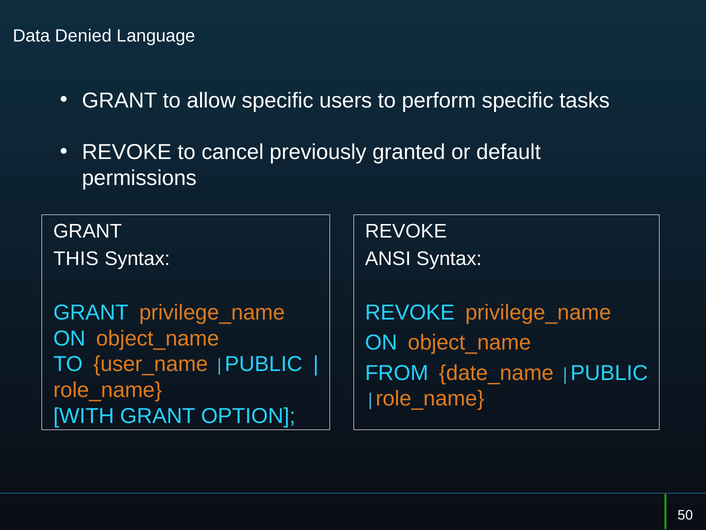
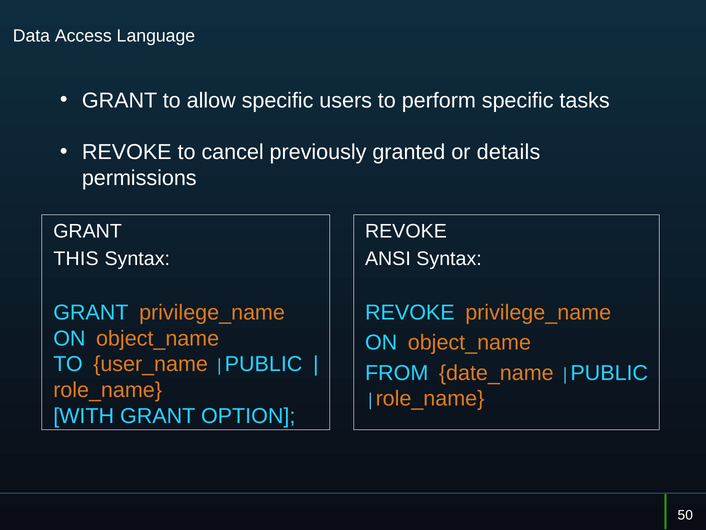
Denied: Denied -> Access (83, 36)
default: default -> details (509, 152)
